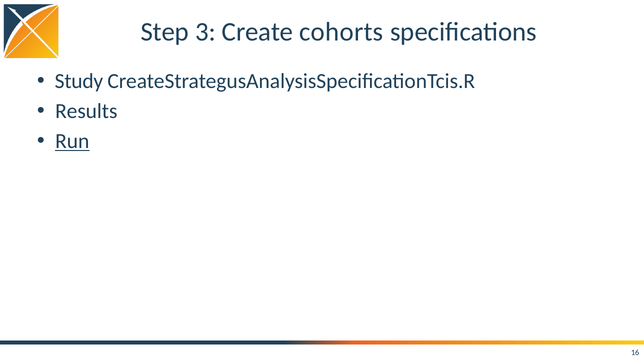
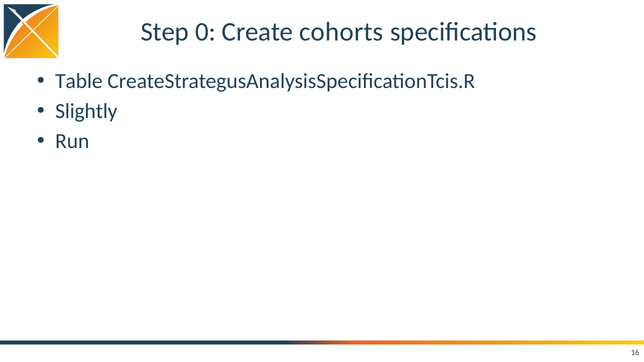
3: 3 -> 0 (205, 32)
Study: Study -> Table (79, 81)
Results: Results -> Slightly (86, 111)
Run underline: present -> none (72, 141)
